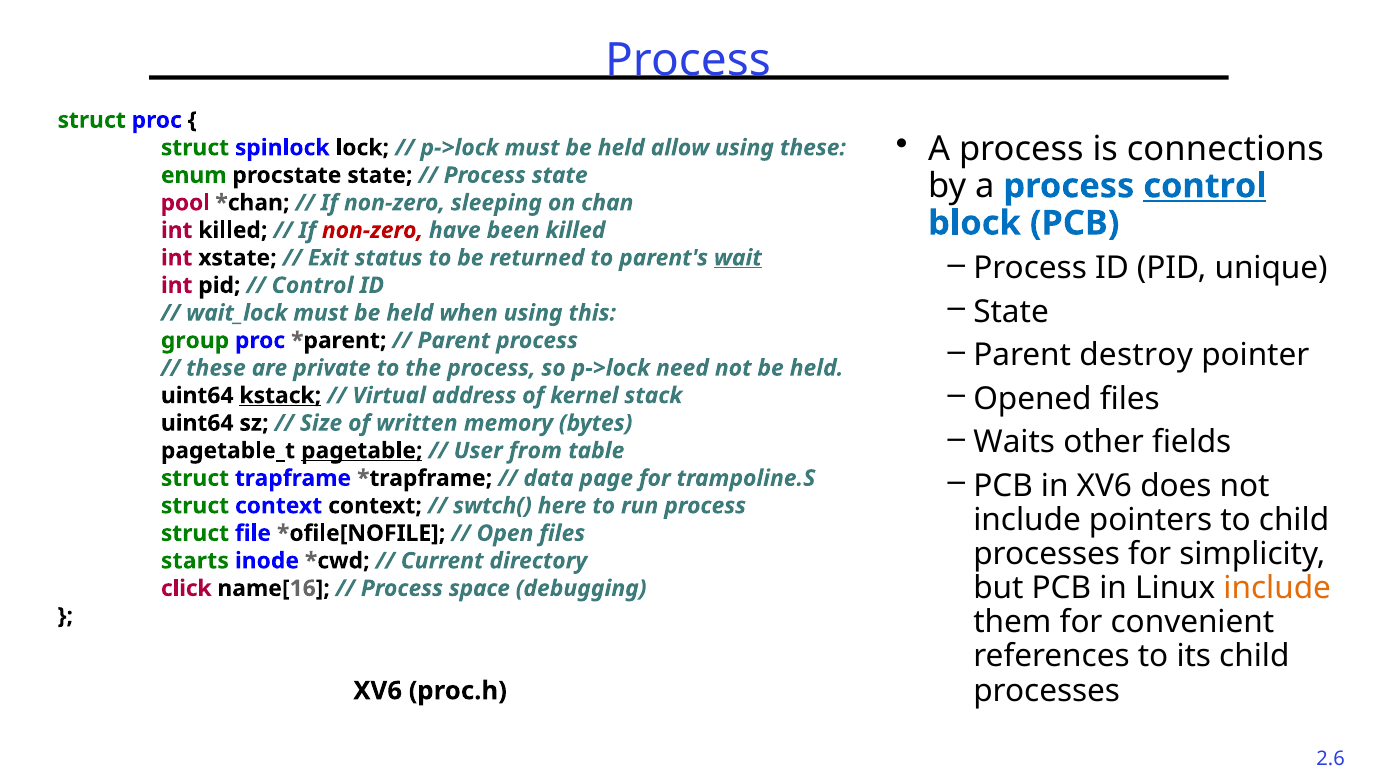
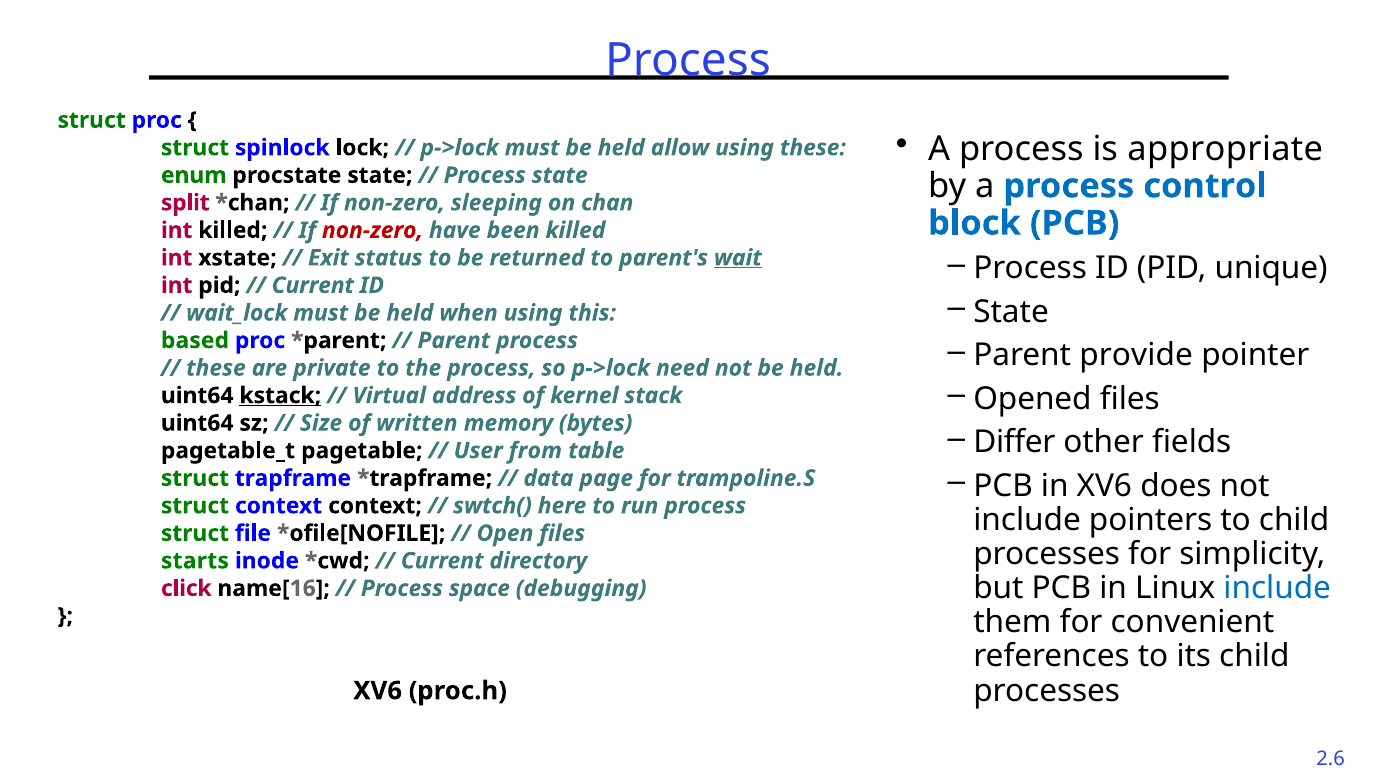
connections: connections -> appropriate (1225, 149)
control underline: present -> none (1205, 186)
pool: pool -> split (185, 203)
Control: Control -> Current (313, 285)
group: group -> based (195, 341)
destroy: destroy -> provide (1136, 355)
Waits: Waits -> Differ (1014, 443)
pagetable underline: present -> none (362, 451)
include colour: orange -> blue (1277, 588)
